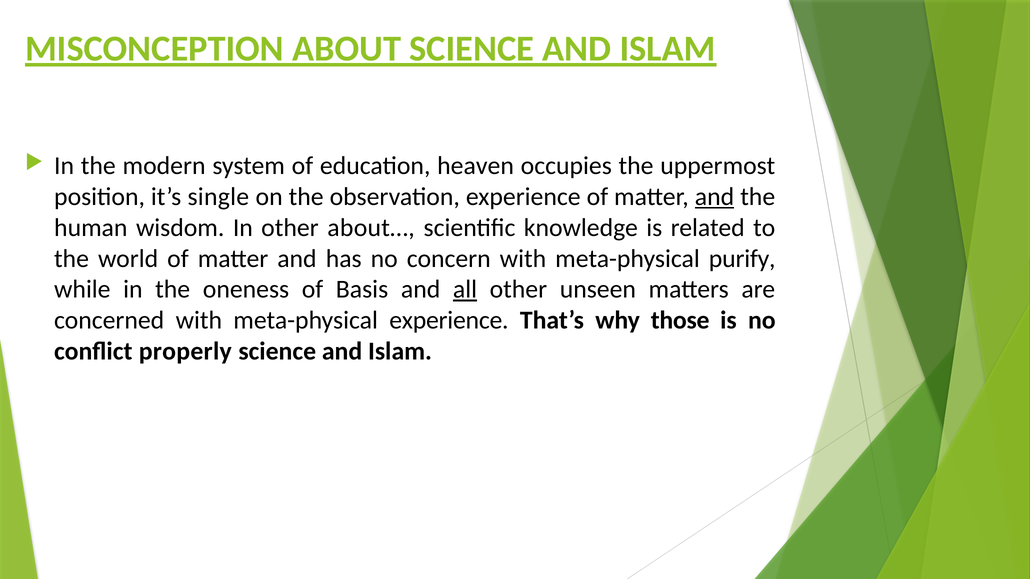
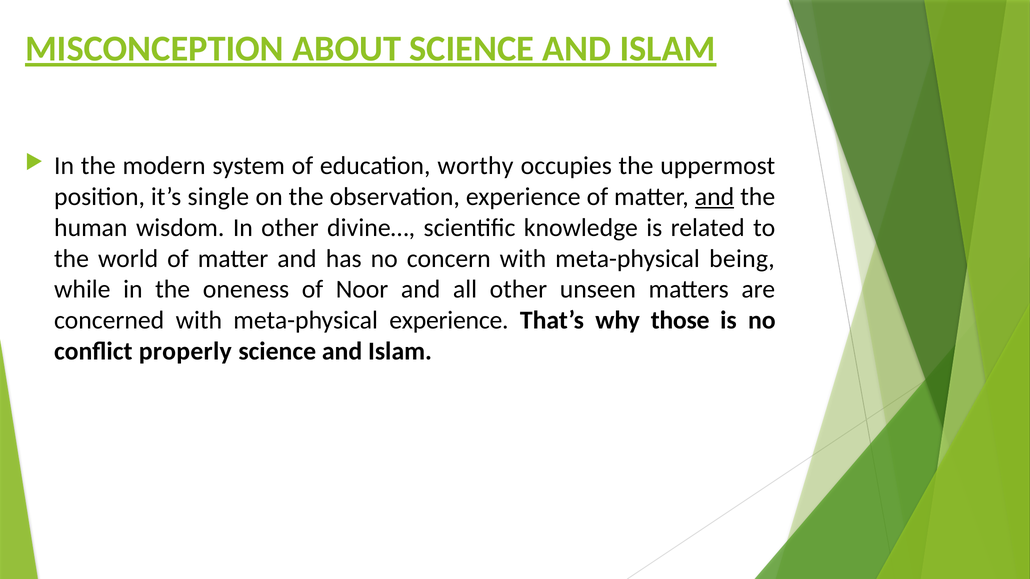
heaven: heaven -> worthy (475, 166)
about…: about… -> divine… (371, 228)
purify: purify -> being (742, 259)
Basis: Basis -> Noor (362, 290)
all underline: present -> none (465, 290)
